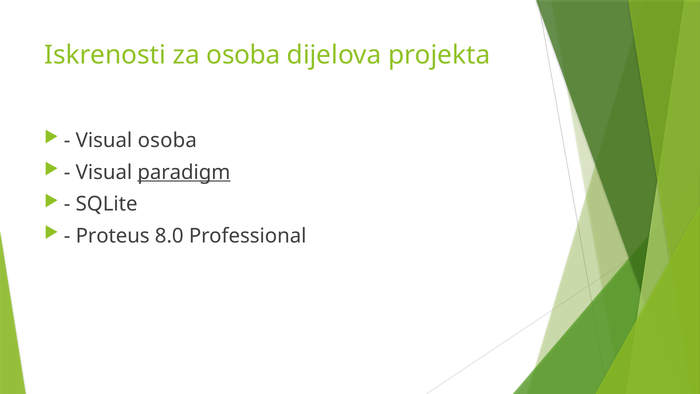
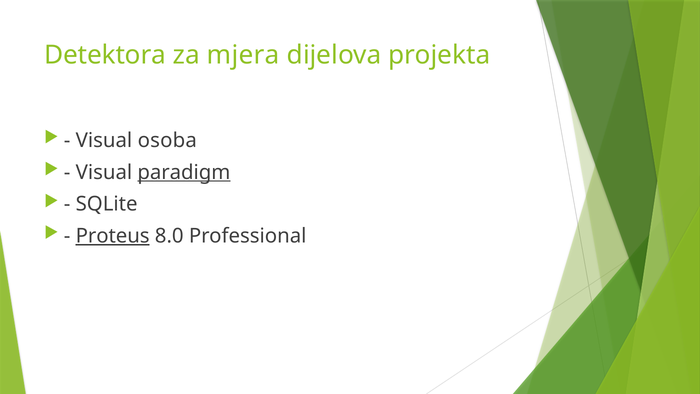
Iskrenosti: Iskrenosti -> Detektora (105, 55)
za osoba: osoba -> mjera (243, 55)
Proteus underline: none -> present (113, 236)
